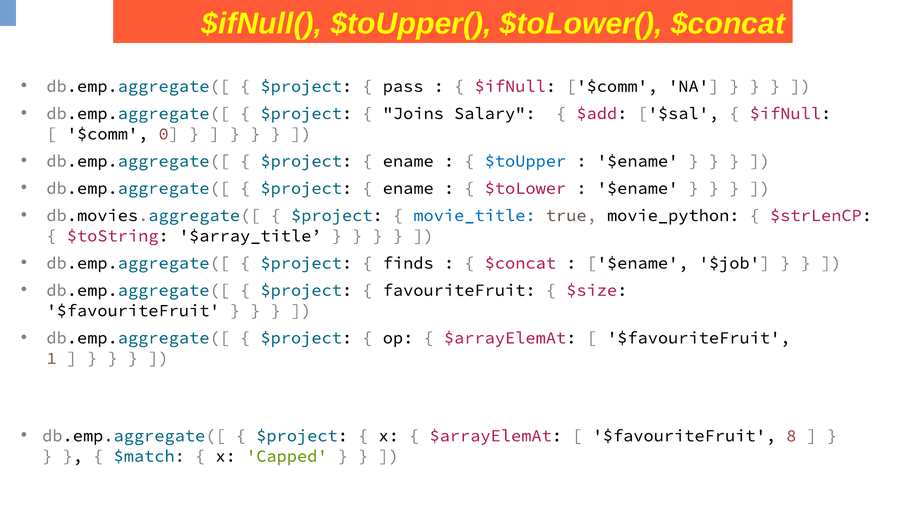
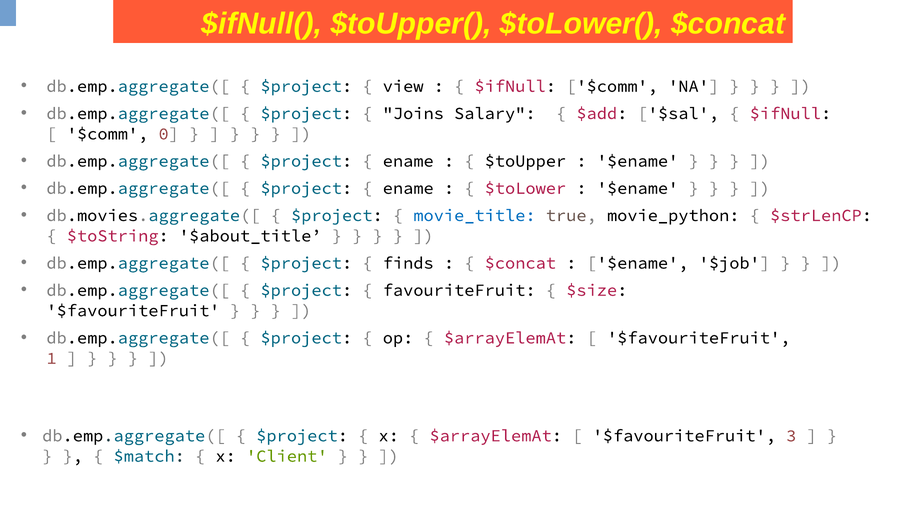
pass: pass -> view (403, 86)
$toUpper colour: blue -> black (525, 161)
$array_title: $array_title -> $about_title (250, 236)
8: 8 -> 3 (791, 435)
Capped: Capped -> Client (287, 456)
